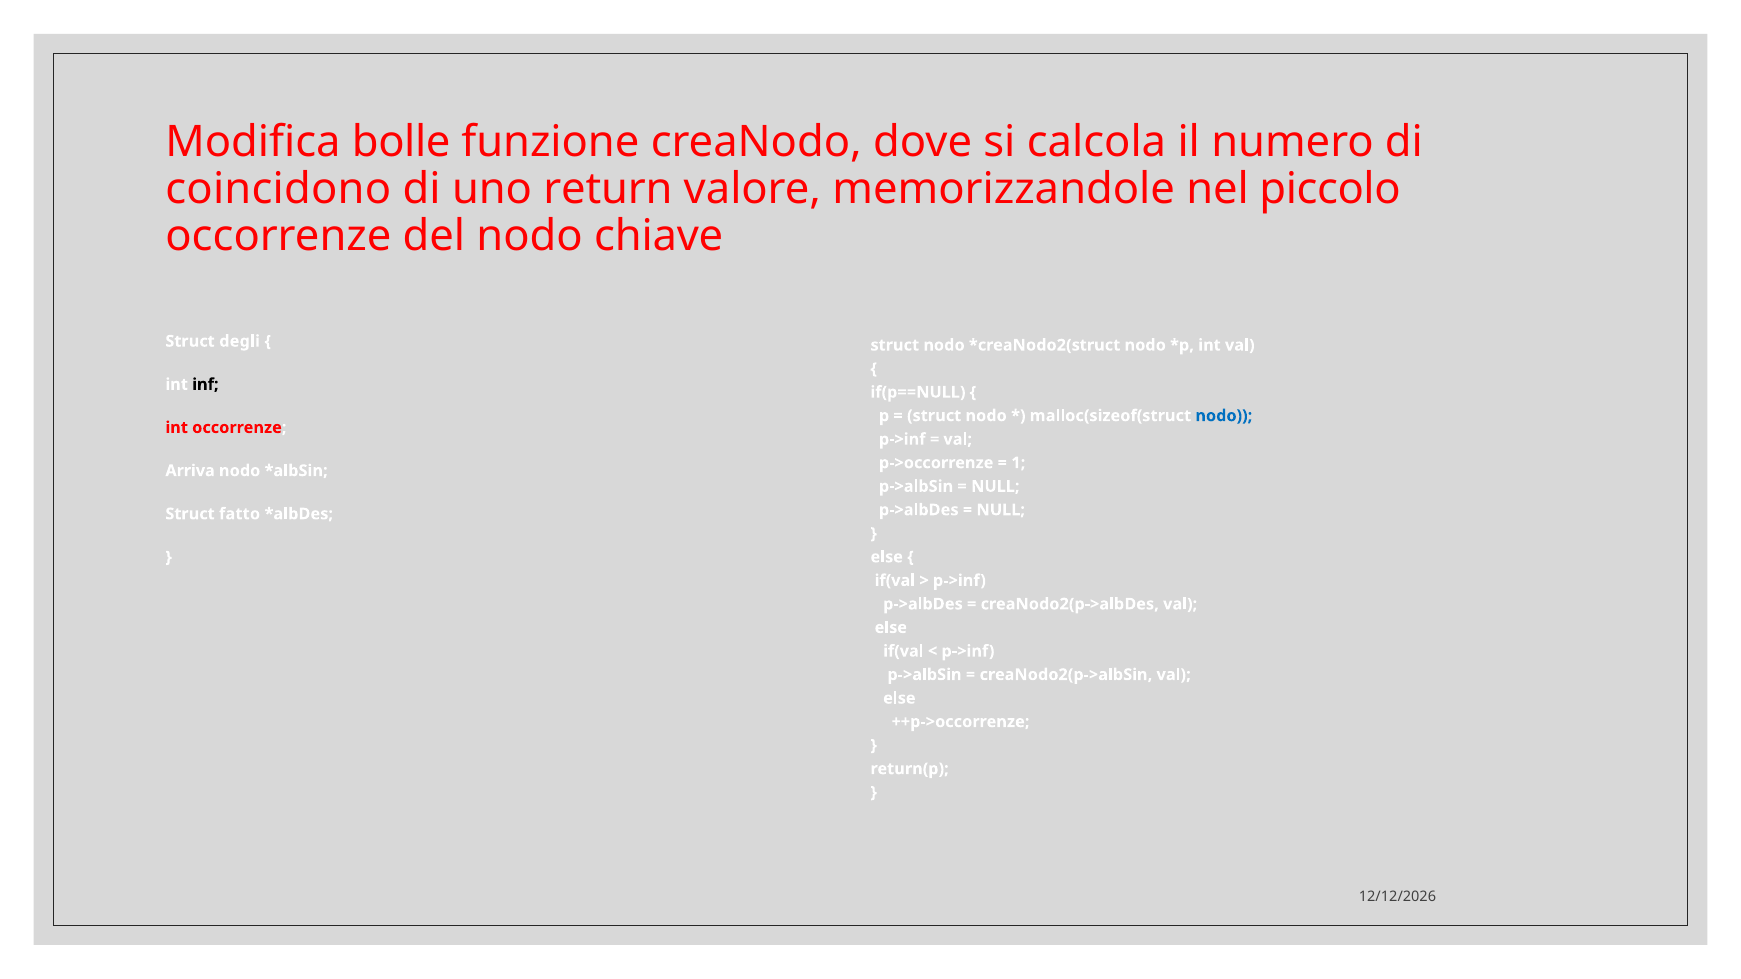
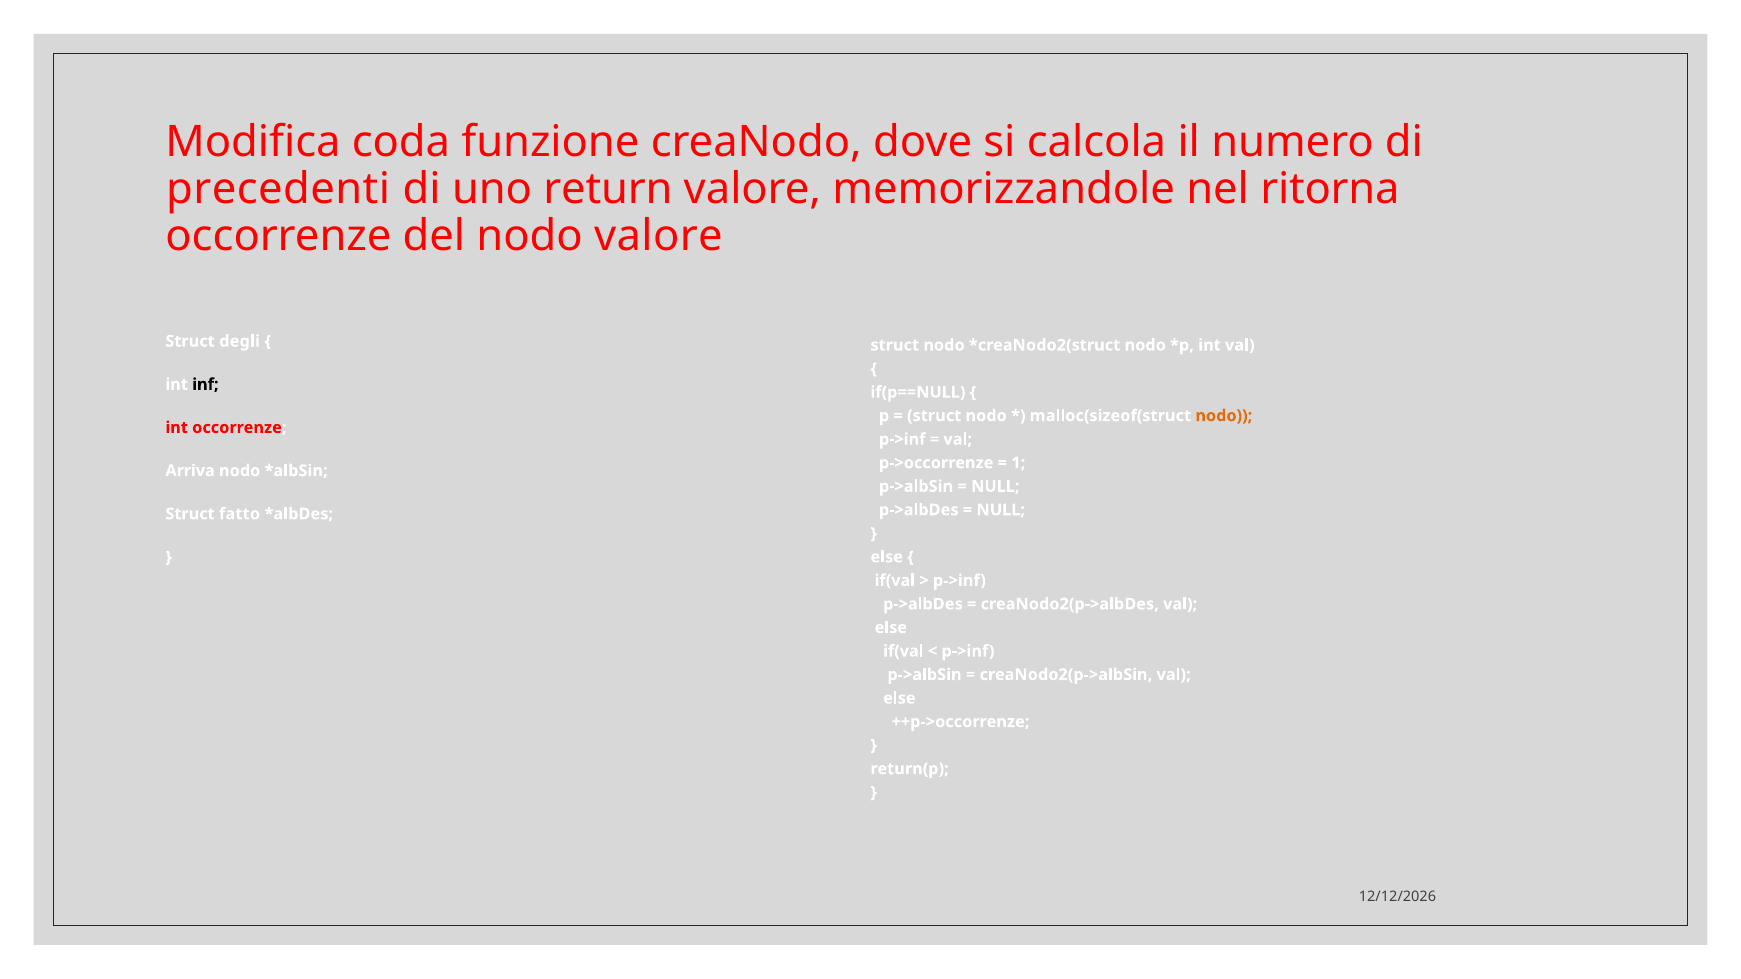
bolle: bolle -> coda (401, 142)
coincidono: coincidono -> precedenti (278, 189)
piccolo: piccolo -> ritorna (1330, 189)
nodo chiave: chiave -> valore (658, 236)
nodo colour: blue -> orange (1224, 416)
